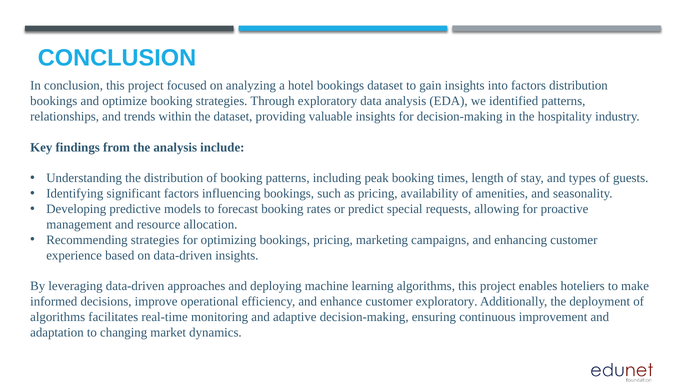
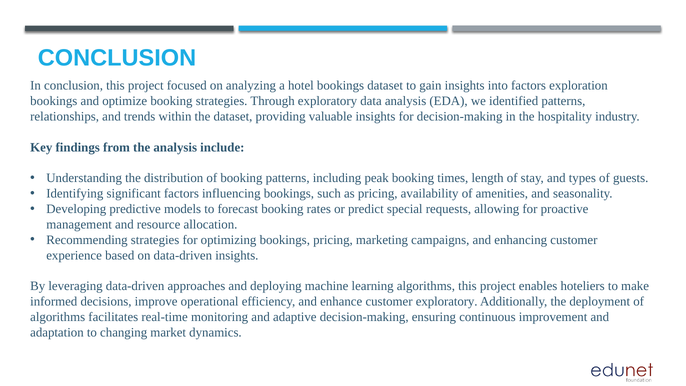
factors distribution: distribution -> exploration (578, 85)
